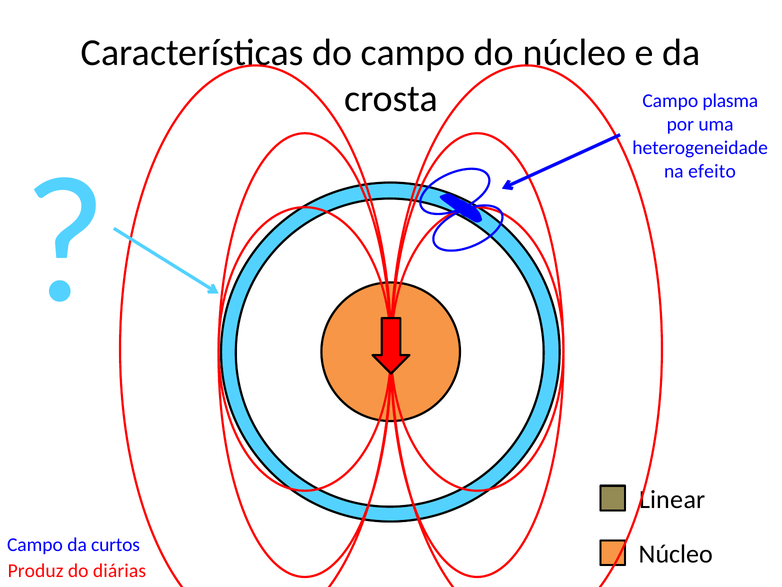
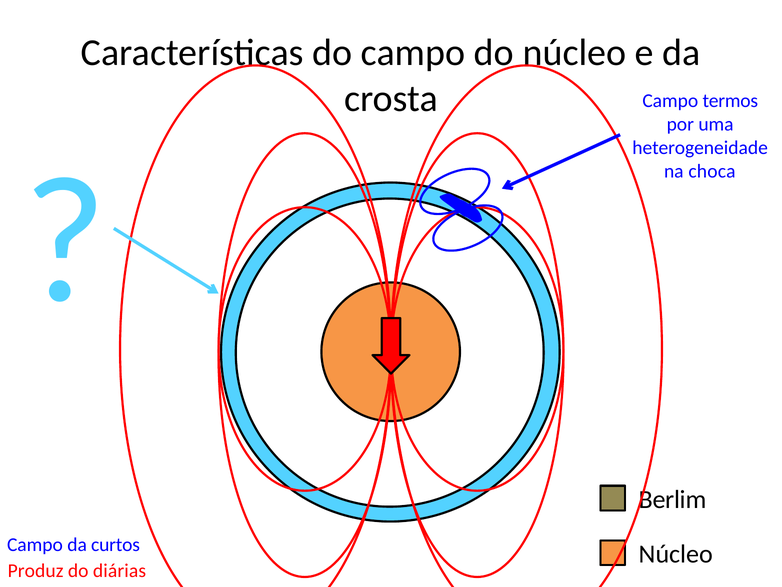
plasma: plasma -> termos (730, 101)
efeito: efeito -> choca (712, 171)
Linear: Linear -> Berlim (673, 499)
